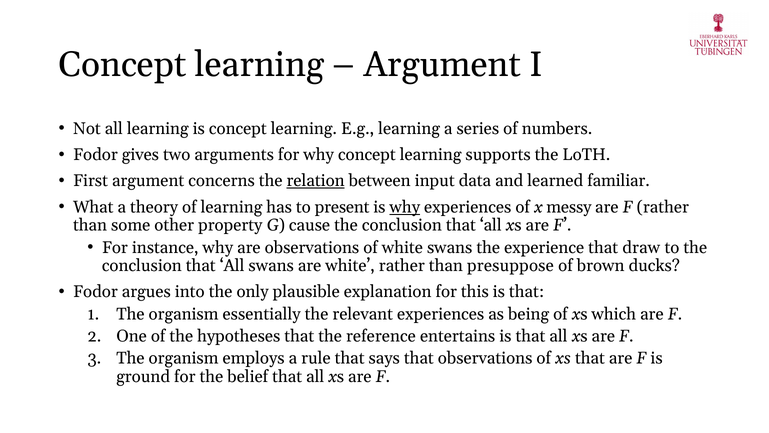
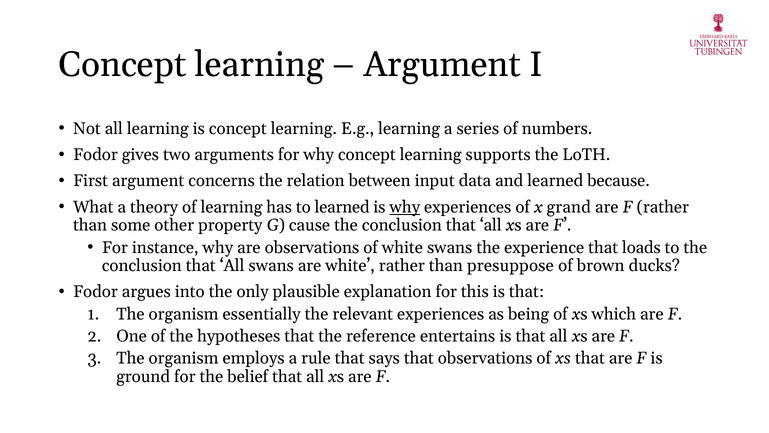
relation underline: present -> none (316, 181)
familiar: familiar -> because (619, 181)
to present: present -> learned (342, 207)
messy: messy -> grand (569, 207)
draw: draw -> loads (641, 247)
